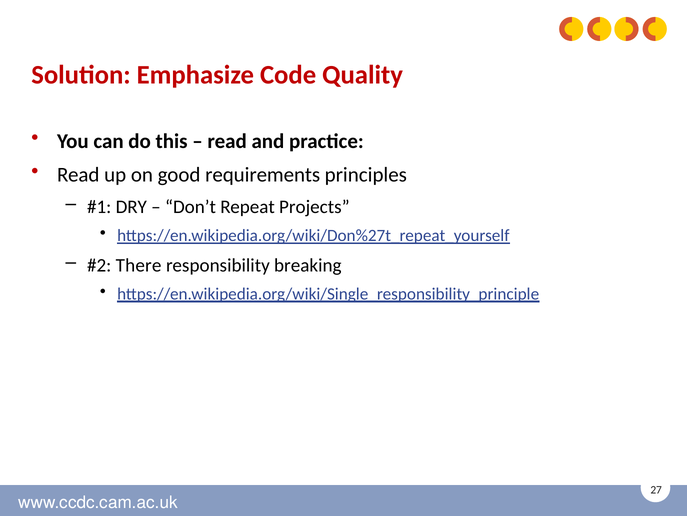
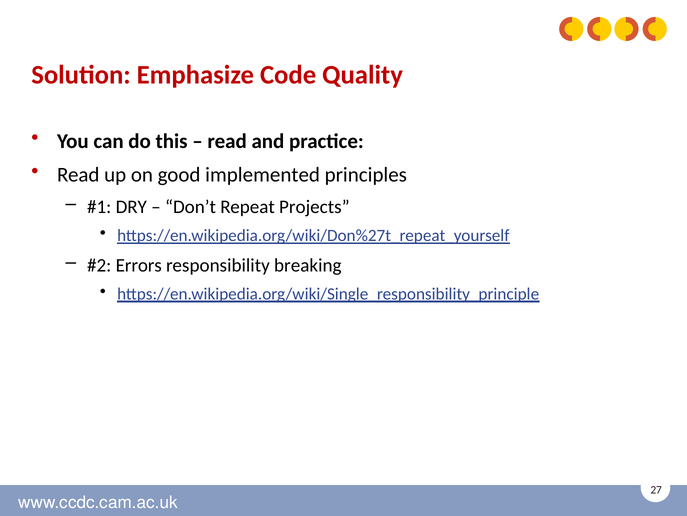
requirements: requirements -> implemented (263, 174)
There: There -> Errors (139, 265)
